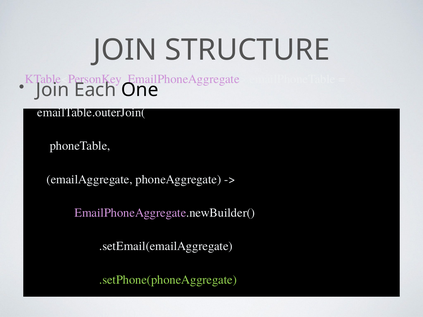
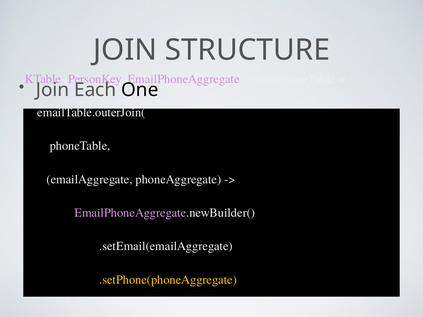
.setPhone(phoneAggregate colour: light green -> yellow (168, 280)
